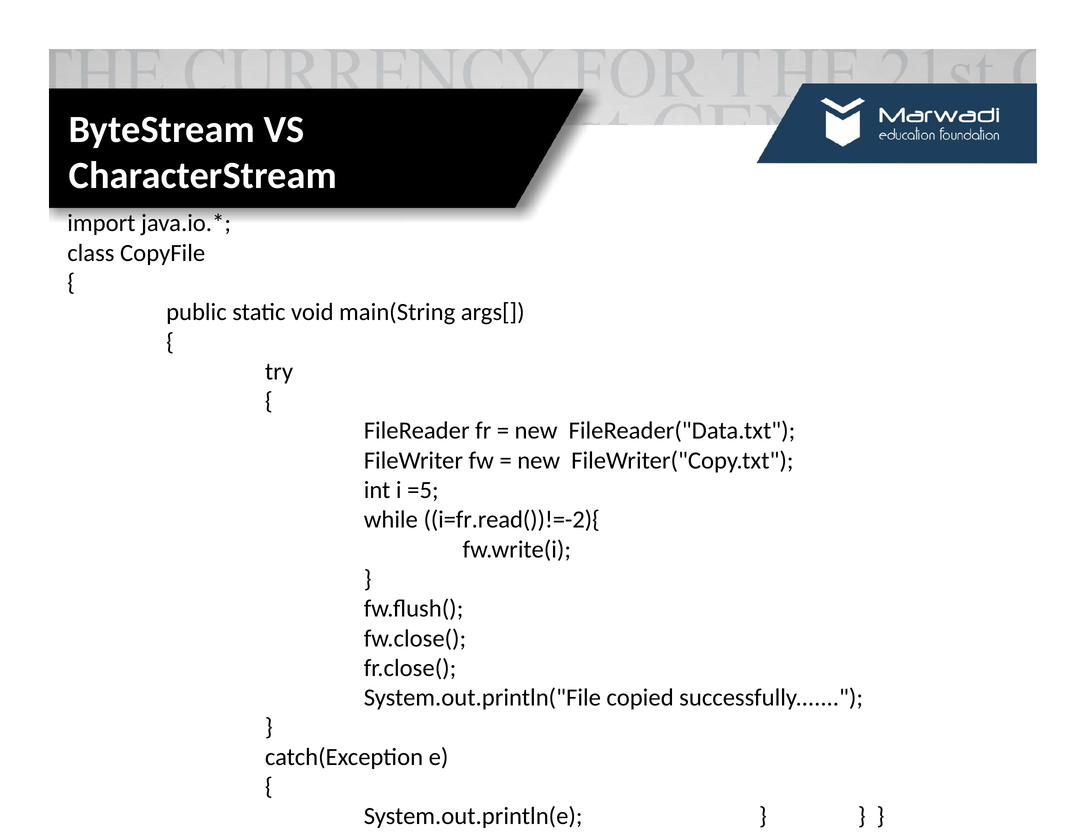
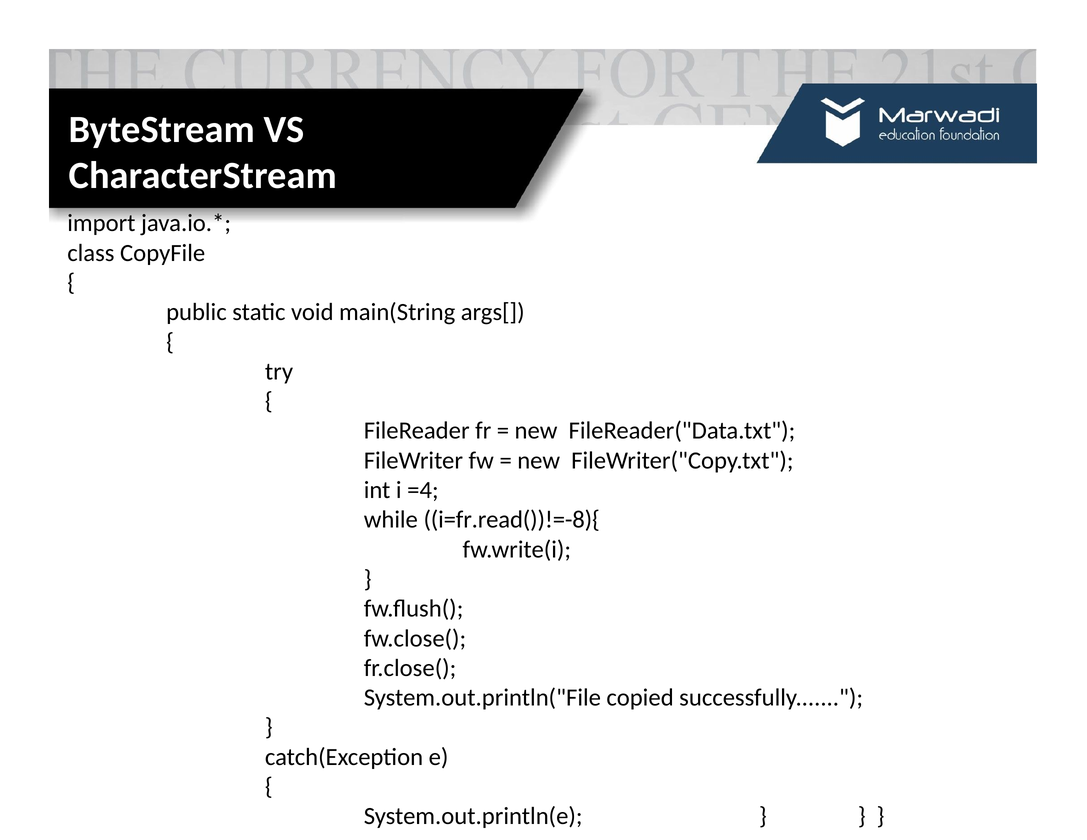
=5: =5 -> =4 (423, 490)
i=fr.read())!=-2){: i=fr.read())!=-2){ -> i=fr.read())!=-8){ (512, 520)
